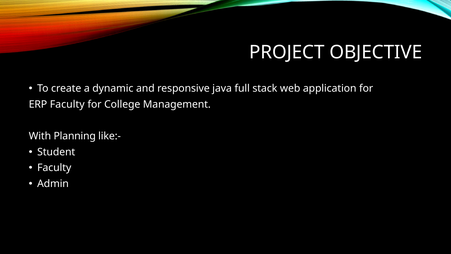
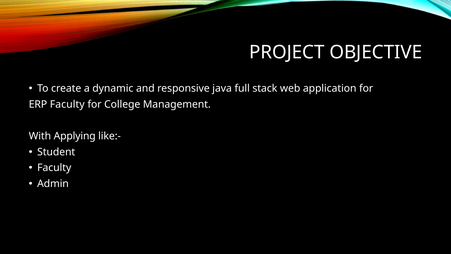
Planning: Planning -> Applying (75, 136)
